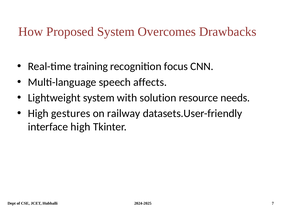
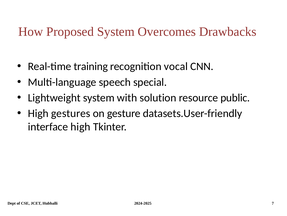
focus: focus -> vocal (176, 66)
affects: affects -> special (150, 82)
needs: needs -> public (235, 97)
railway: railway -> gesture (124, 113)
